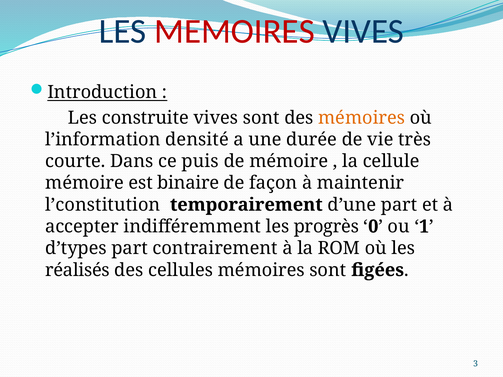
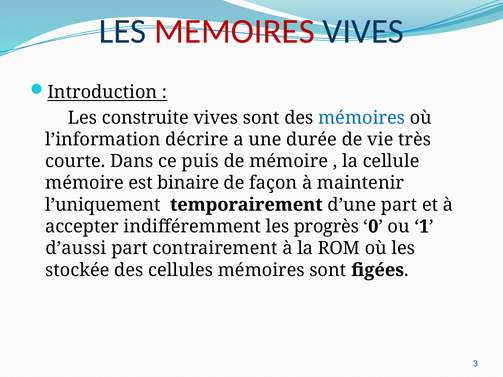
mémoires colour: orange -> blue (362, 118)
densité: densité -> décrire (197, 140)
l’constitution: l’constitution -> l’uniquement (103, 205)
d’types: d’types -> d’aussi (76, 248)
réalisés: réalisés -> stockée (77, 270)
